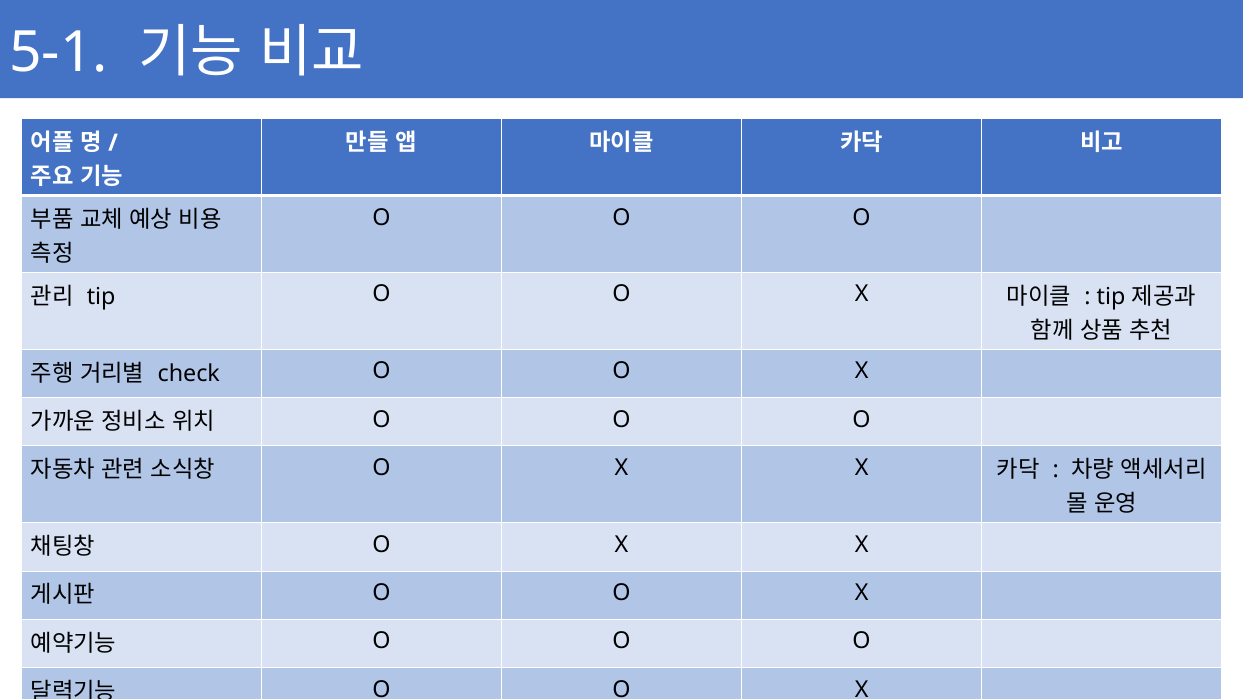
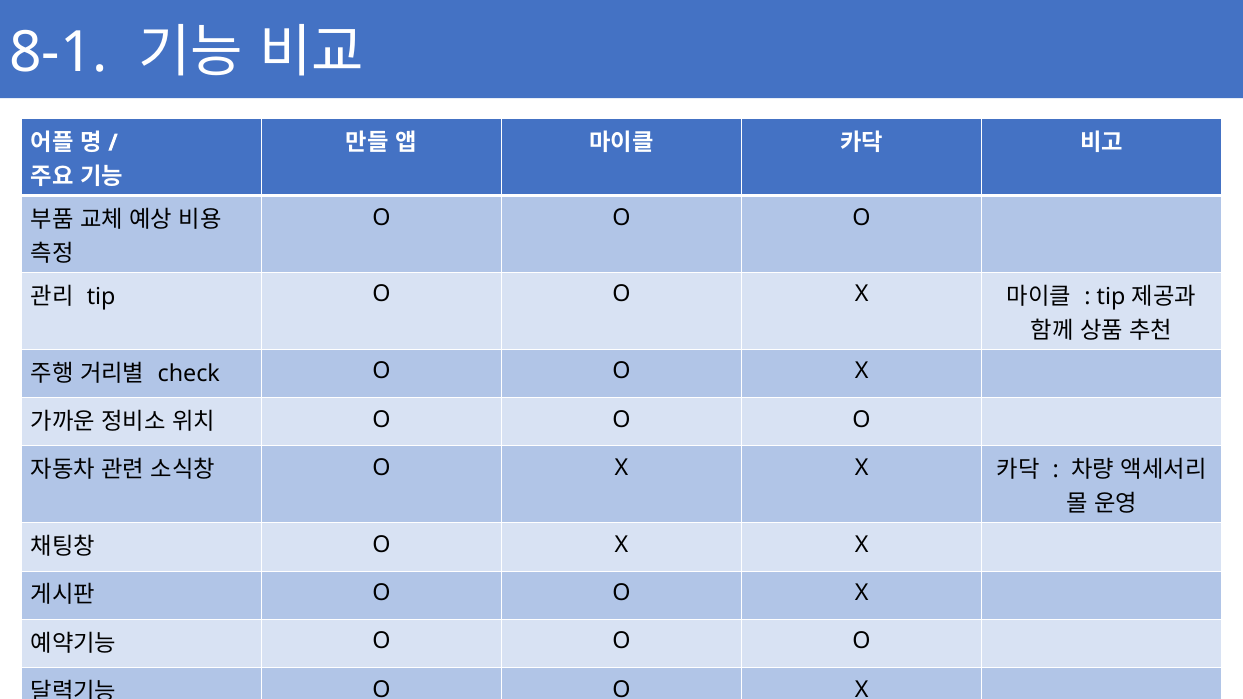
5-1: 5-1 -> 8-1 (59, 53)
